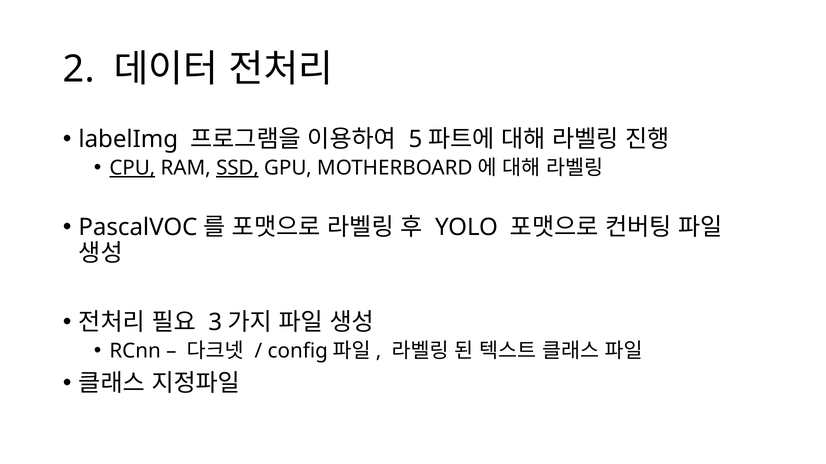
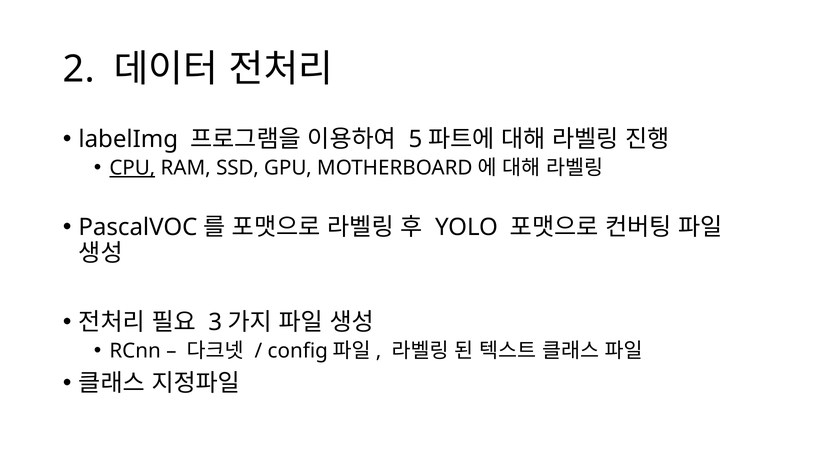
SSD underline: present -> none (237, 168)
